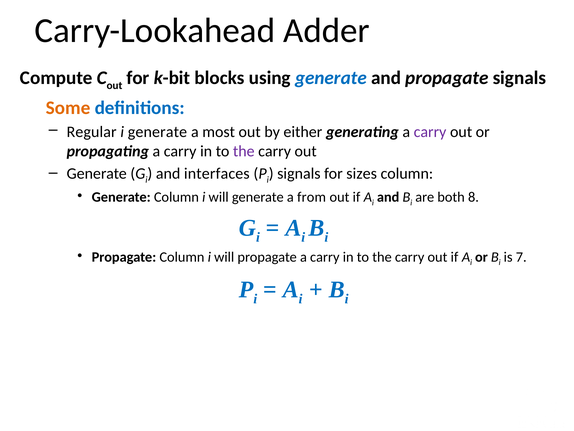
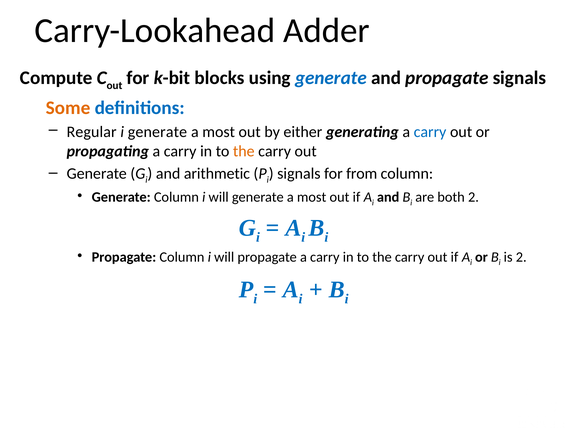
carry colour: purple -> blue (430, 132)
the colour: purple -> orange (244, 151)
interfaces: interfaces -> arithmetic (217, 173)
sizes: sizes -> from (362, 173)
will generate a from: from -> most (312, 197)
both 8: 8 -> 2 (473, 197)
is 7: 7 -> 2 (521, 257)
